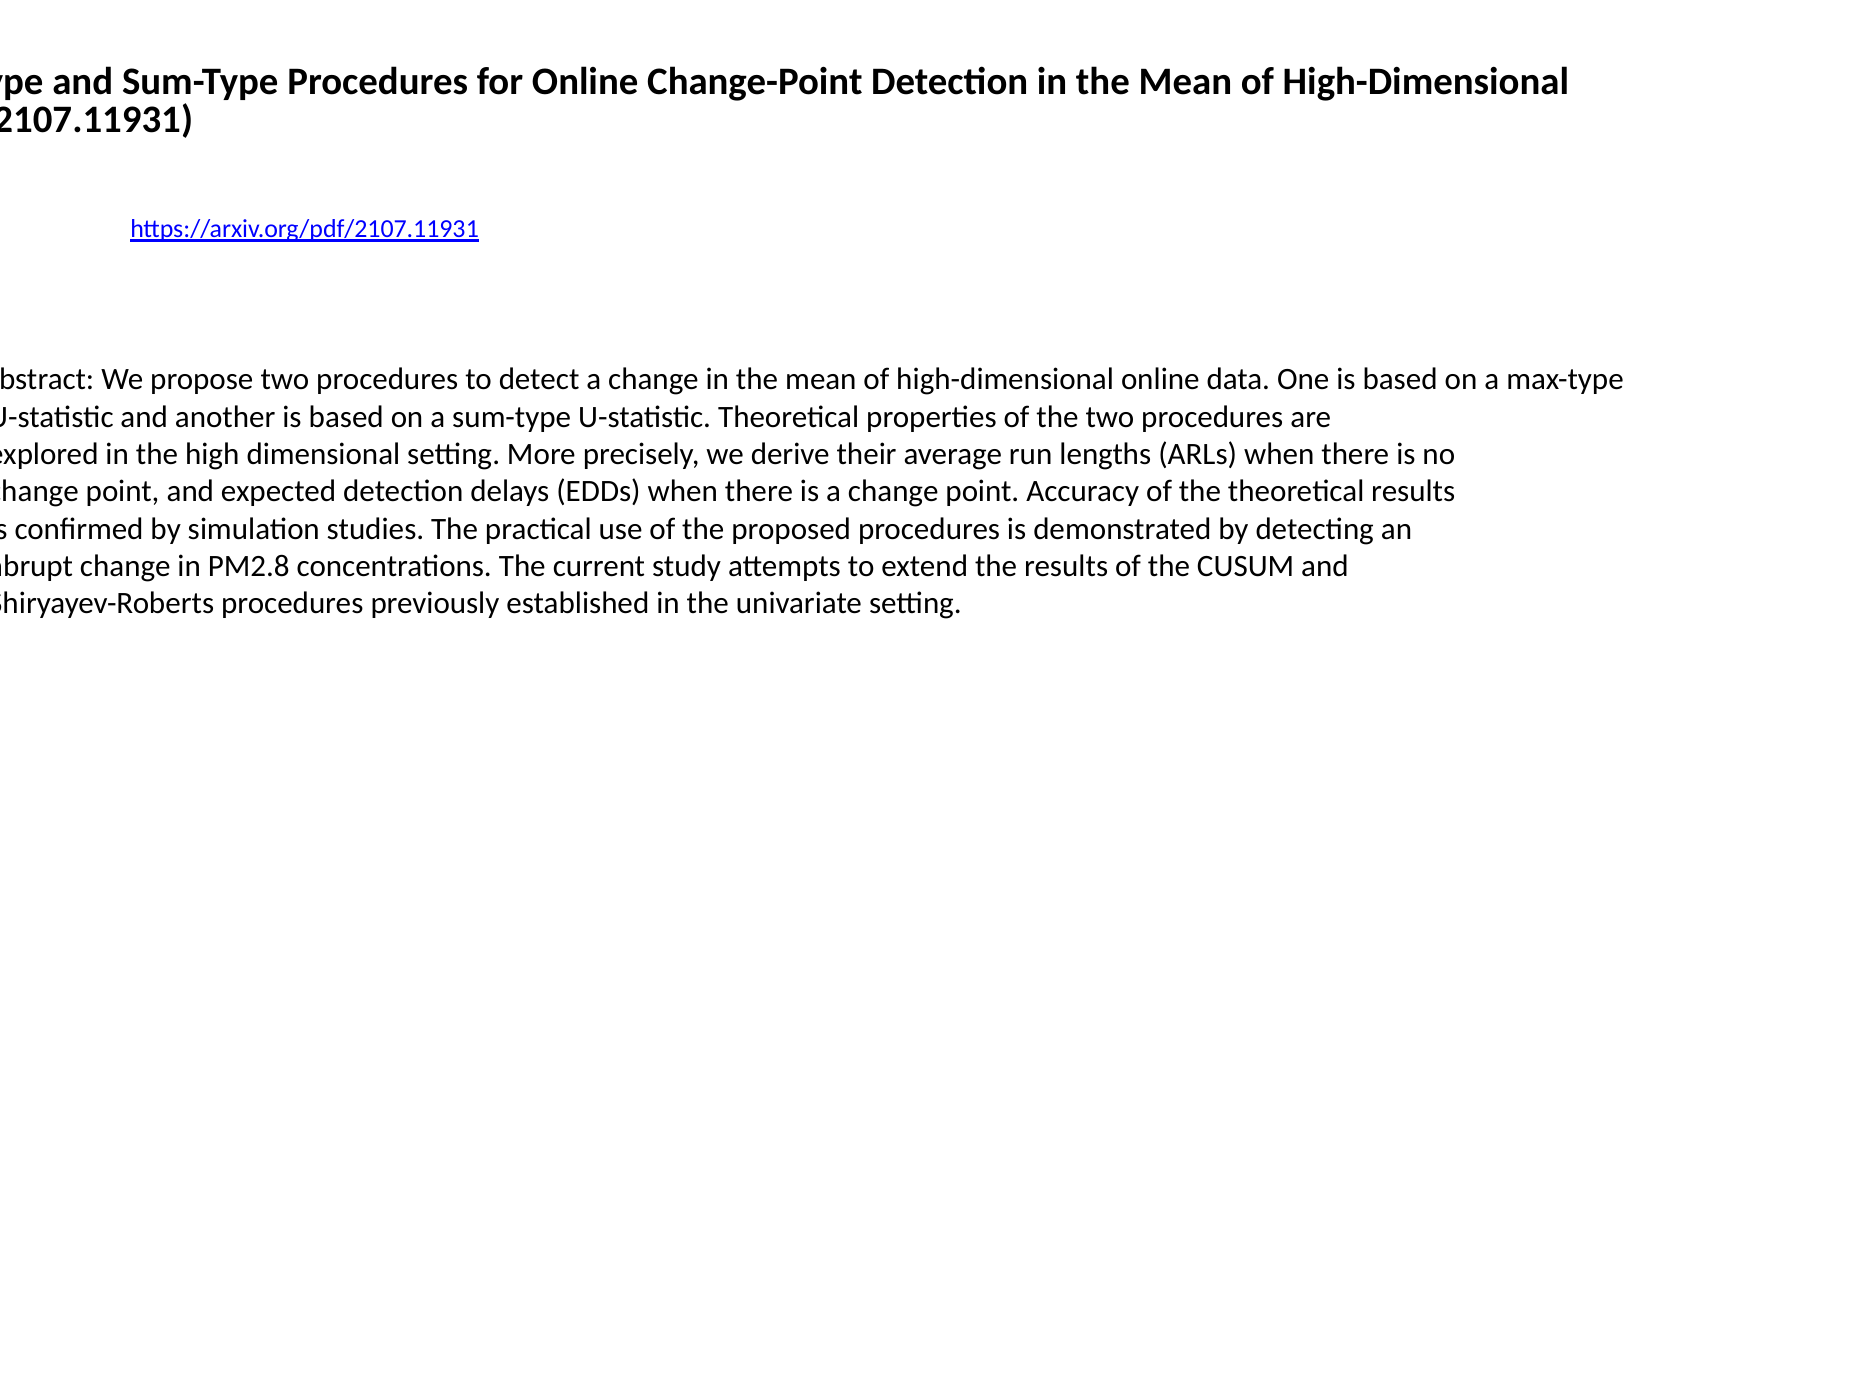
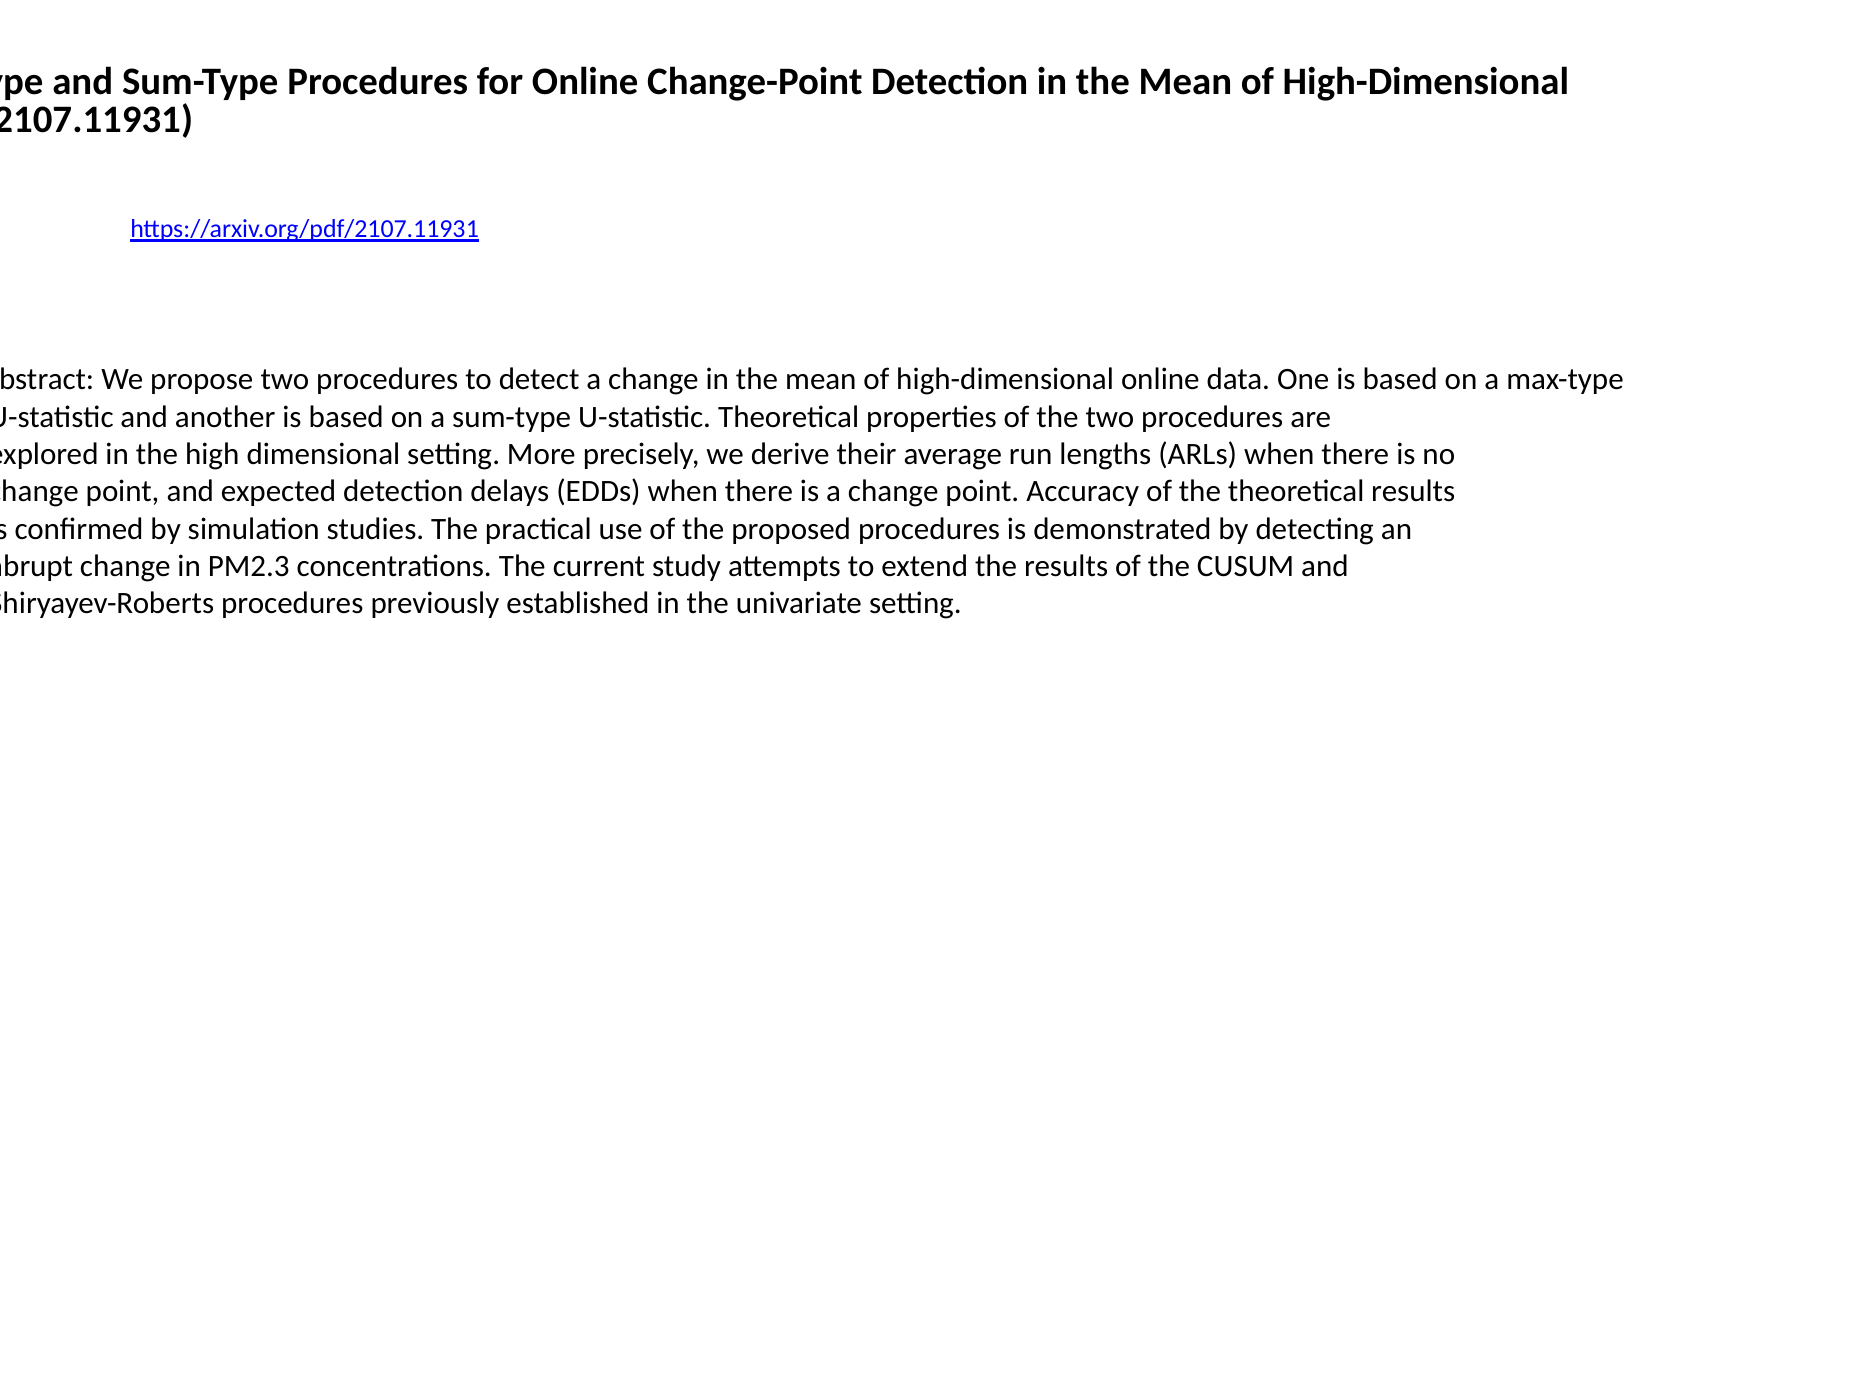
PM2.8: PM2.8 -> PM2.3 (249, 566)
